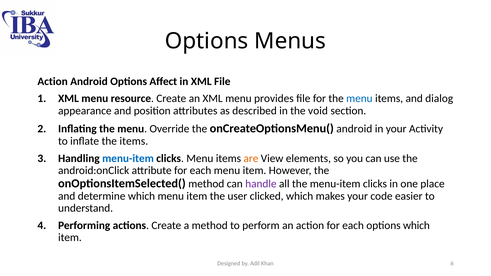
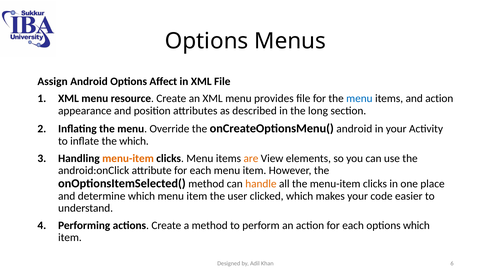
Action: Action -> Assign (53, 81)
and dialog: dialog -> action (439, 99)
void: void -> long (318, 111)
the items: items -> which (134, 141)
menu-item colour: blue -> orange (128, 159)
handle colour: purple -> orange (261, 184)
